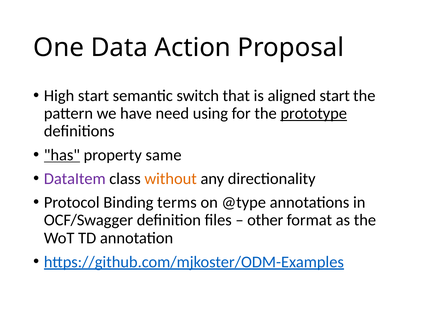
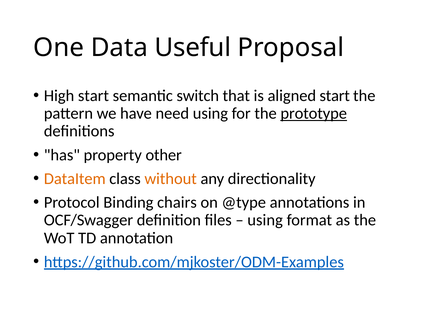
Action: Action -> Useful (193, 47)
has underline: present -> none (62, 155)
same: same -> other (164, 155)
DataItem colour: purple -> orange (75, 178)
terms: terms -> chairs (177, 202)
other: other -> using (265, 220)
